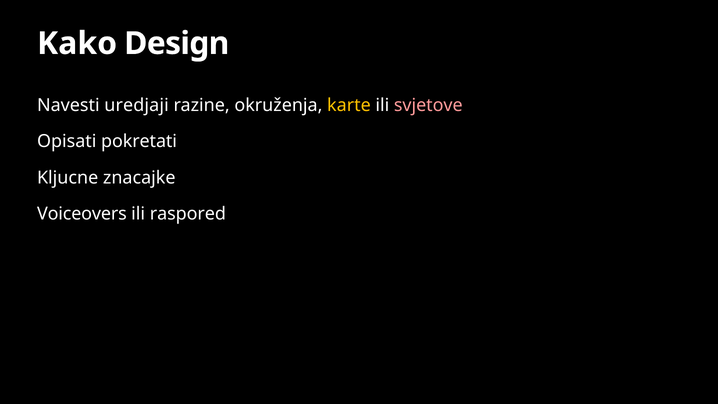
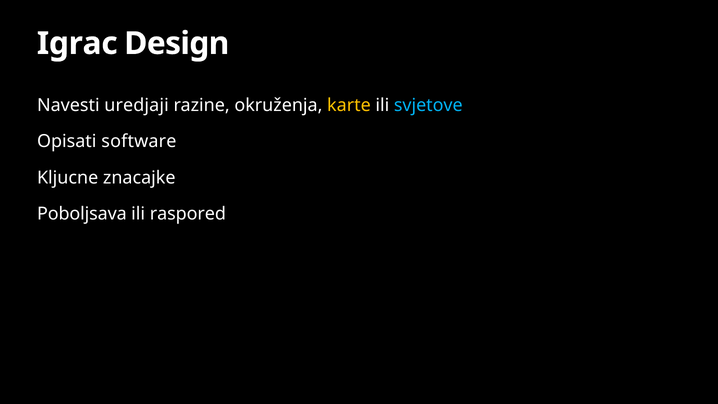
Kako: Kako -> Igrac (77, 43)
svjetove colour: pink -> light blue (428, 105)
pokretati: pokretati -> software (139, 141)
Voiceovers: Voiceovers -> Poboljsava (82, 214)
